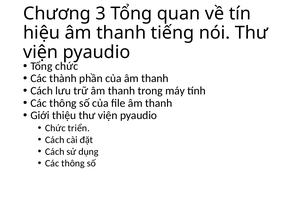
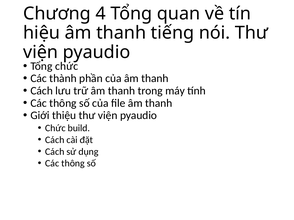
3: 3 -> 4 (101, 14)
triển: triển -> build (79, 128)
